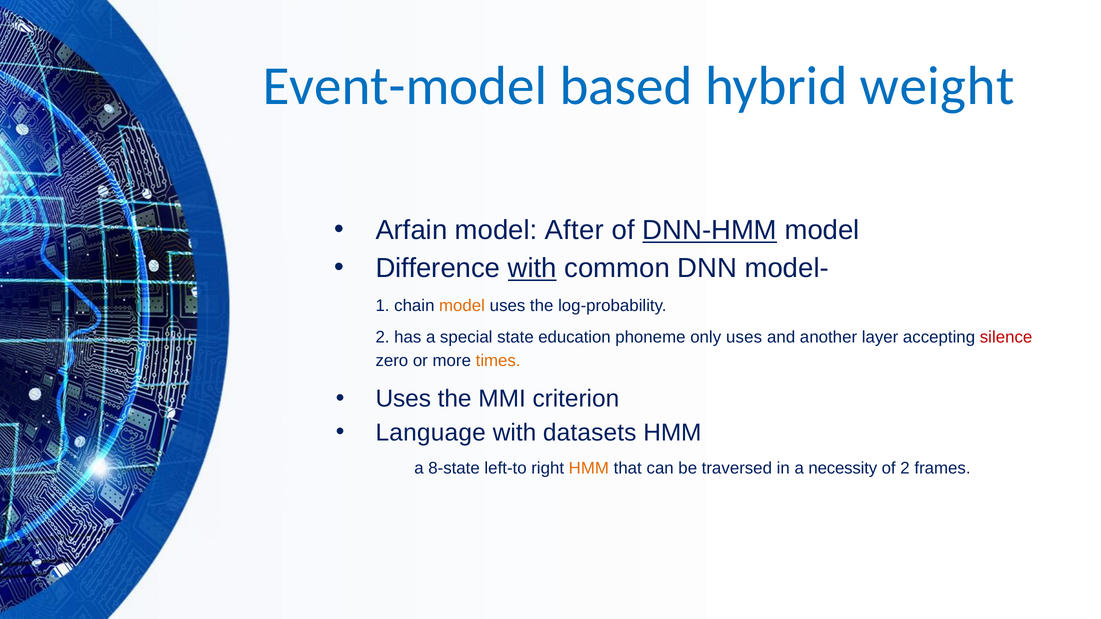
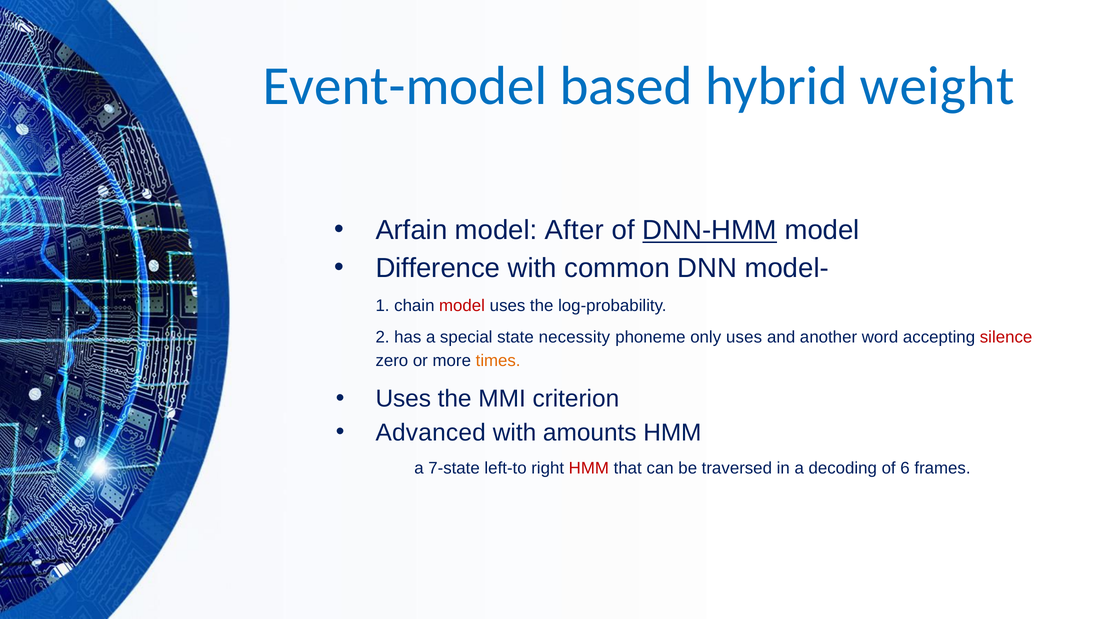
with underline: present -> none (532, 268)
model colour: orange -> red (462, 306)
education: education -> necessity (574, 338)
layer: layer -> word (880, 338)
Language: Language -> Advanced (431, 433)
datasets: datasets -> amounts (590, 433)
8-state: 8-state -> 7-state (454, 469)
HMM colour: orange -> red (589, 469)
necessity: necessity -> decoding (843, 469)
of 2: 2 -> 6 (905, 469)
